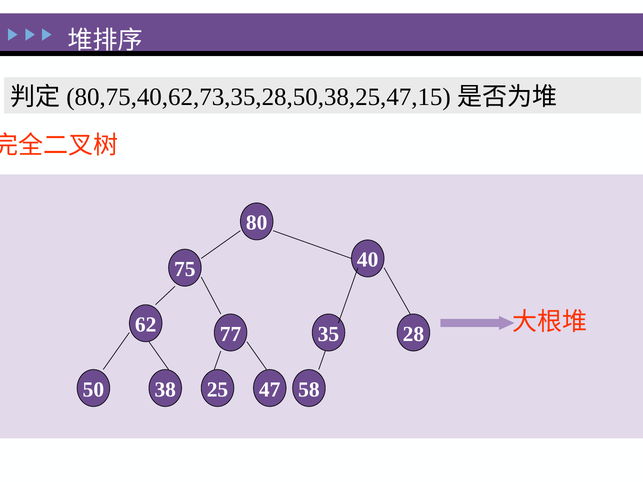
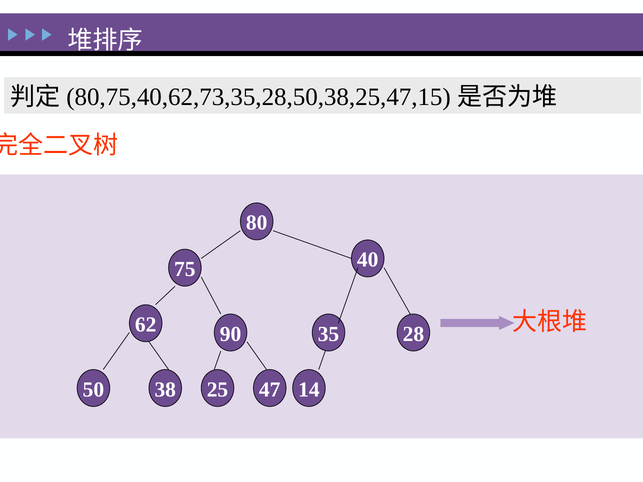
77: 77 -> 90 (231, 334)
58: 58 -> 14 (309, 390)
